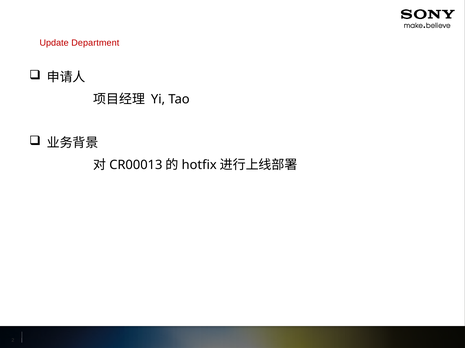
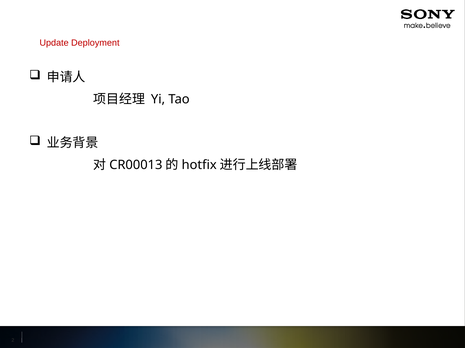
Department: Department -> Deployment (95, 43)
